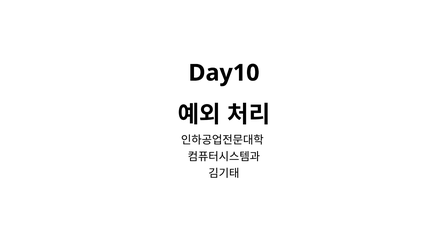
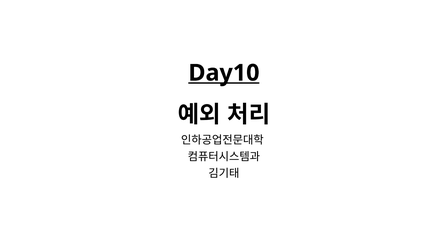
Day10 underline: none -> present (224, 73)
